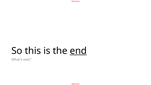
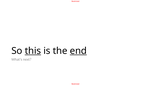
this underline: none -> present (33, 51)
